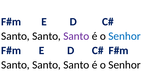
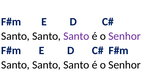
Senhor colour: blue -> purple (125, 36)
